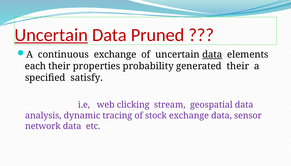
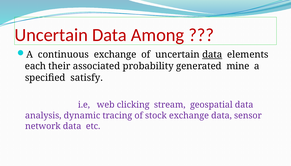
Uncertain underline: present -> none (51, 35)
Pruned: Pruned -> Among (158, 35)
properties: properties -> associated (97, 66)
generated their: their -> mine (238, 66)
